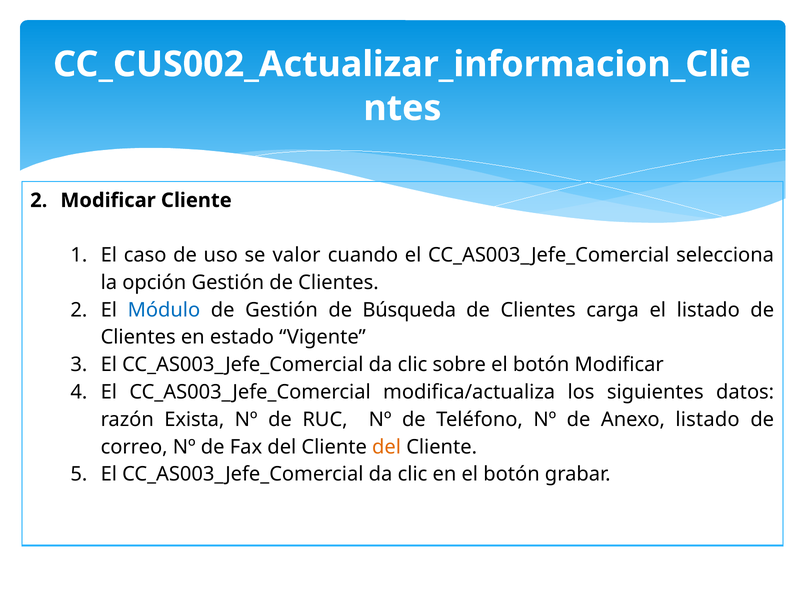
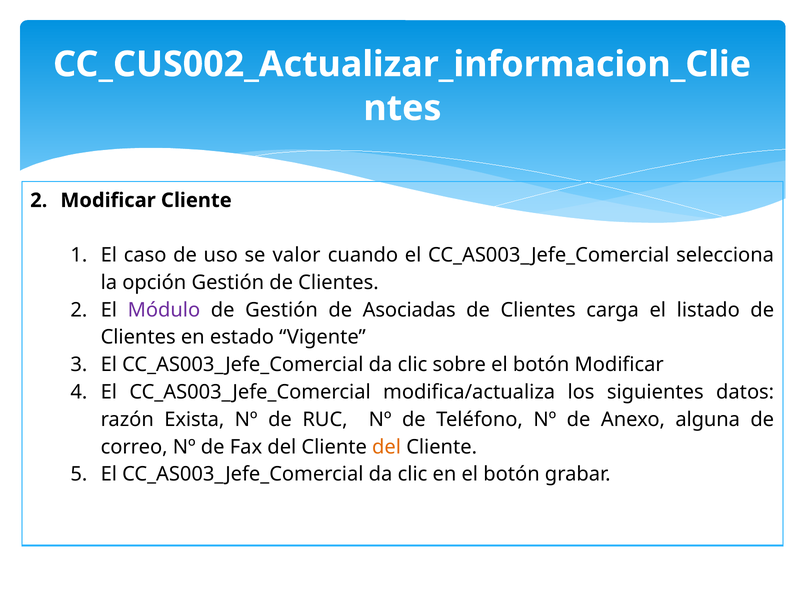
Módulo colour: blue -> purple (164, 310)
Búsqueda: Búsqueda -> Asociadas (409, 310)
Anexo listado: listado -> alguna (708, 419)
